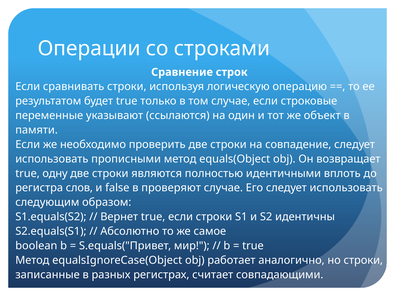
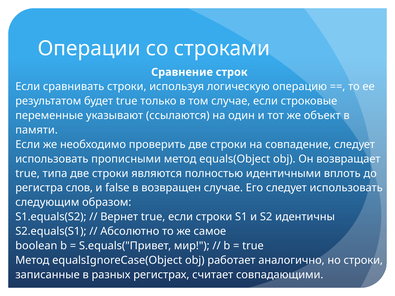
одну: одну -> типа (55, 174)
проверяют: проверяют -> возвращен (171, 188)
